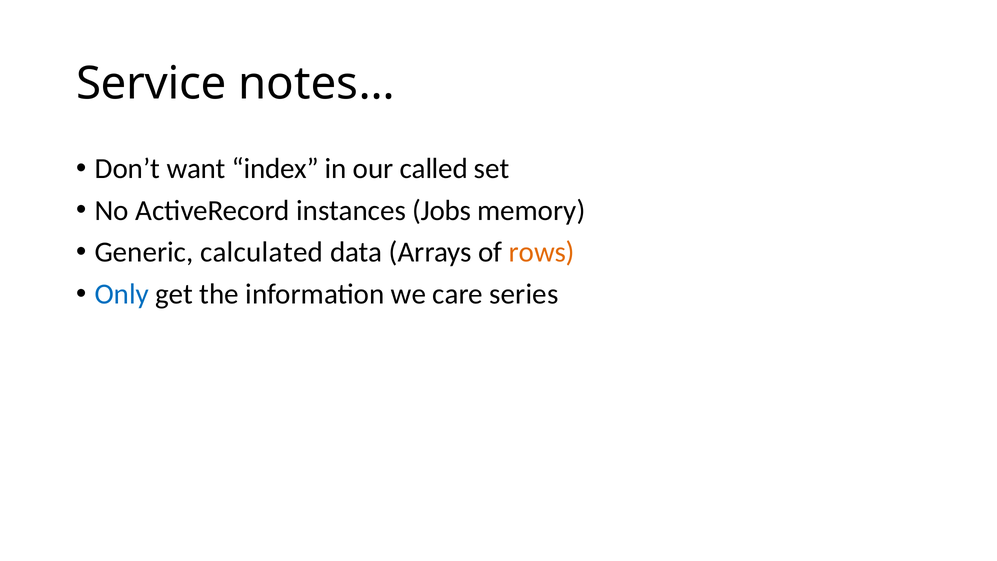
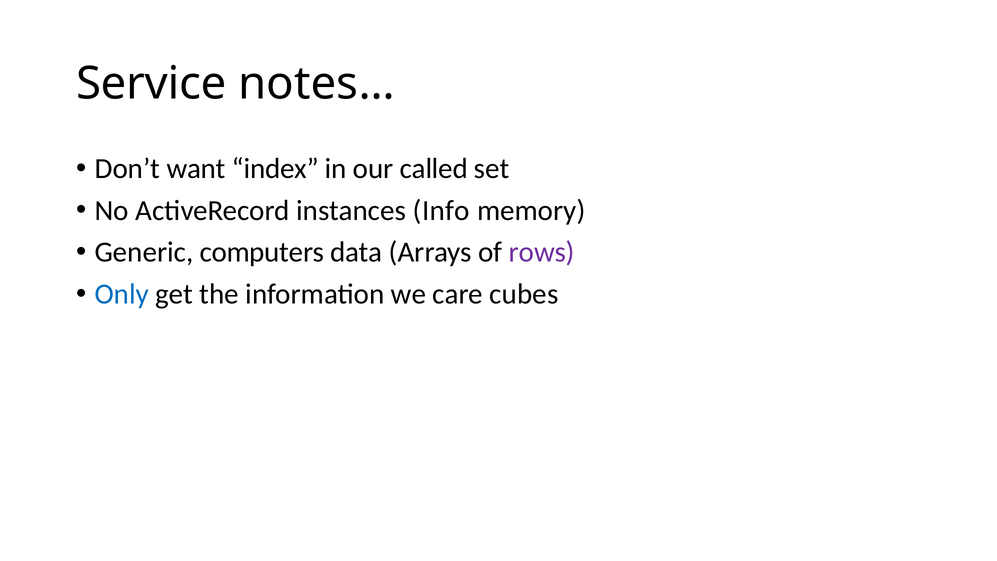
Jobs: Jobs -> Info (441, 210)
calculated: calculated -> computers (262, 252)
rows colour: orange -> purple (542, 252)
series: series -> cubes (524, 294)
